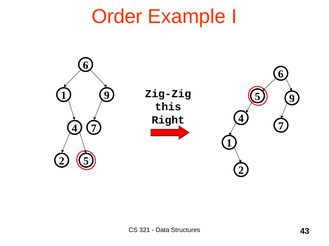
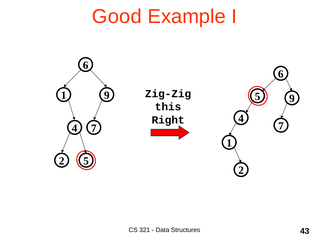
Order: Order -> Good (117, 16)
